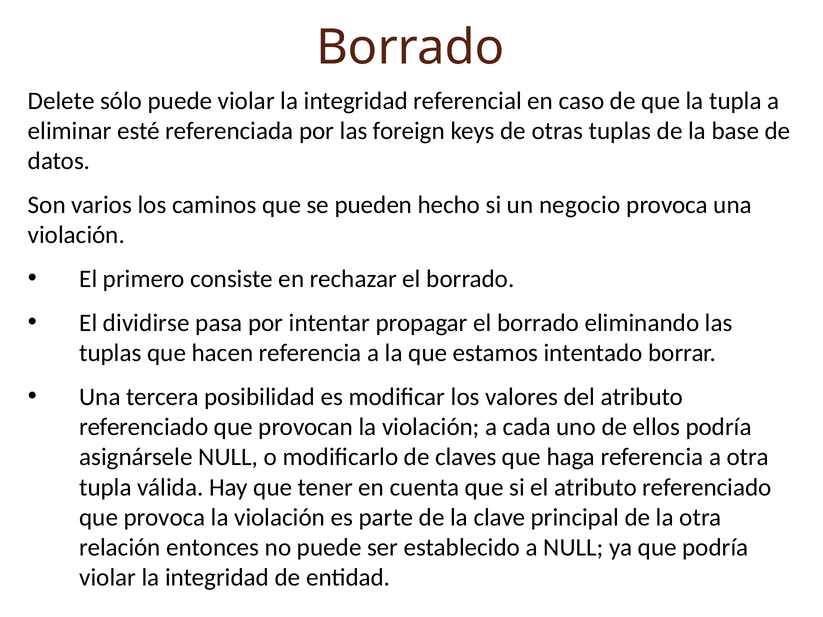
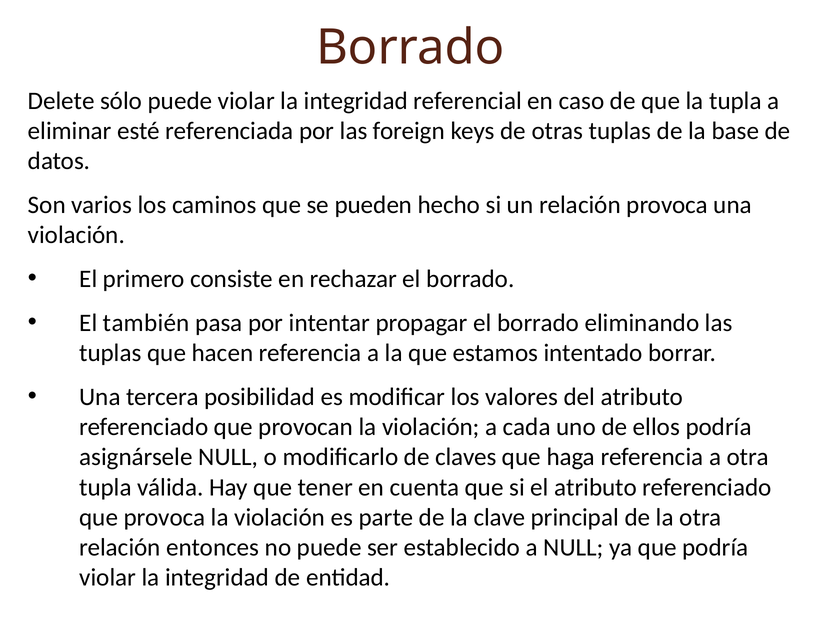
un negocio: negocio -> relación (580, 205)
dividirse: dividirse -> también (146, 323)
